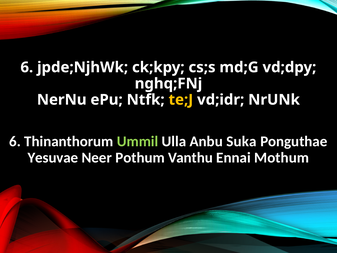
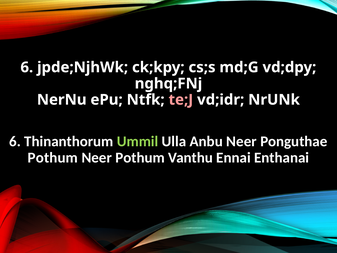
te;J colour: yellow -> pink (181, 100)
Anbu Suka: Suka -> Neer (241, 141)
Yesuvae: Yesuvae -> Pothum (53, 158)
Mothum: Mothum -> Enthanai (282, 158)
